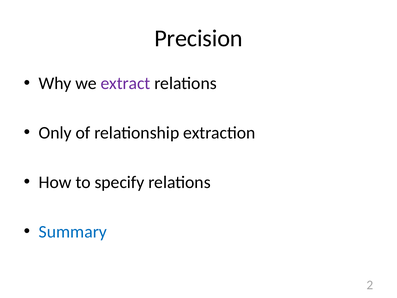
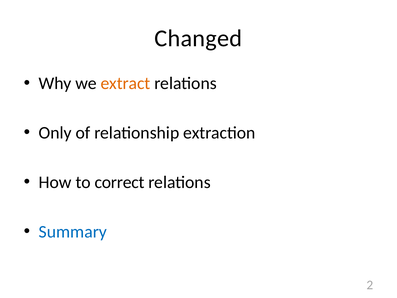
Precision: Precision -> Changed (198, 38)
extract colour: purple -> orange (125, 83)
specify: specify -> correct (120, 182)
